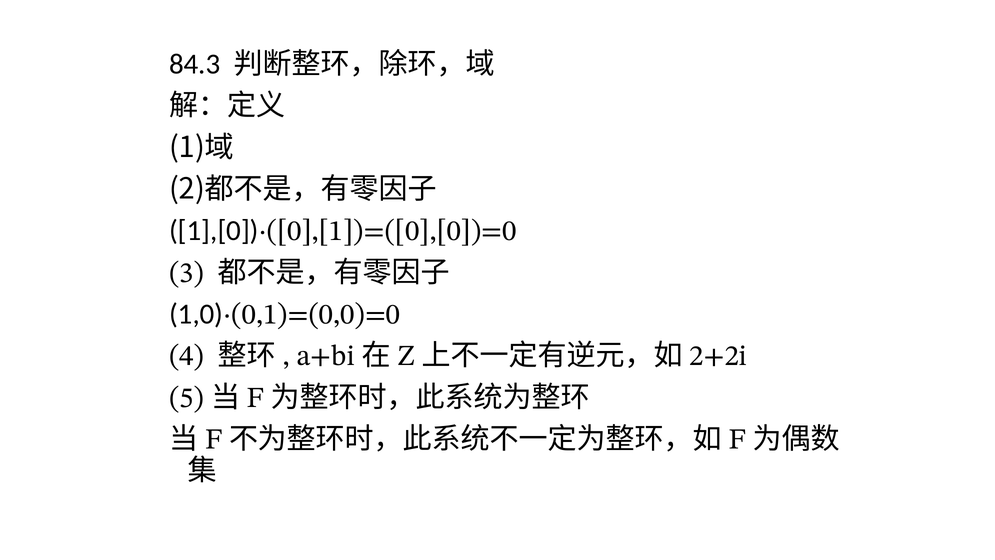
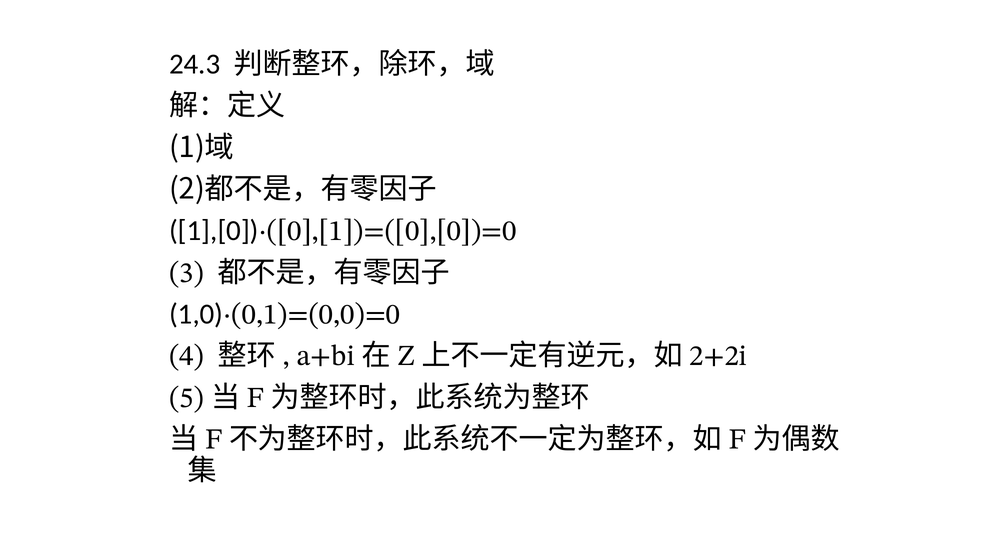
84.3: 84.3 -> 24.3 (195, 64)
